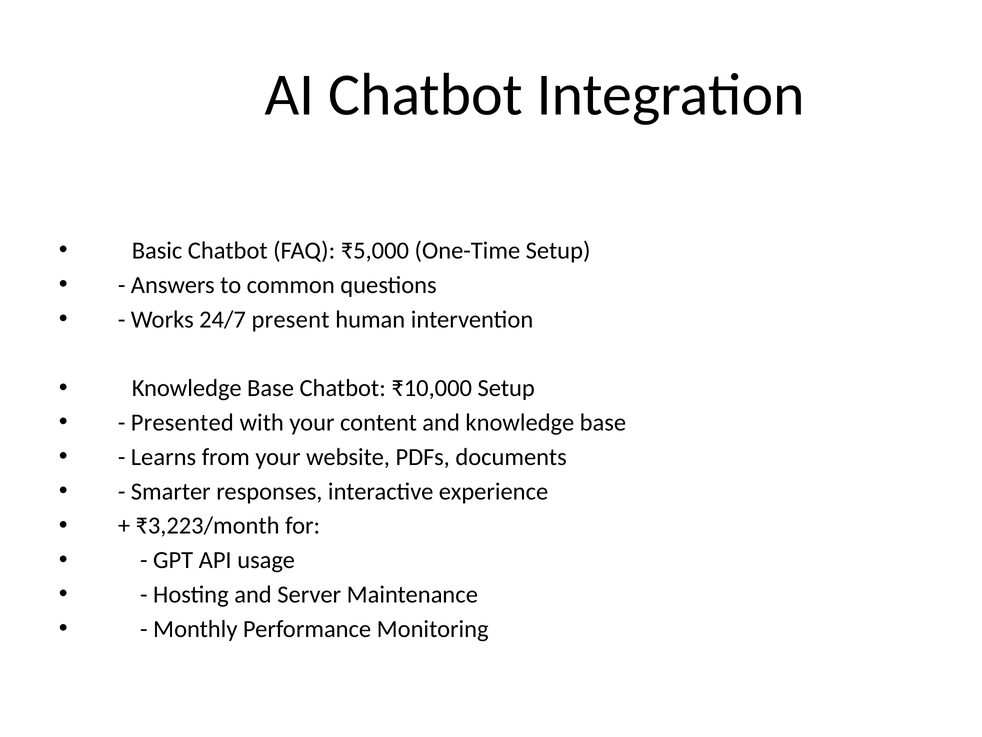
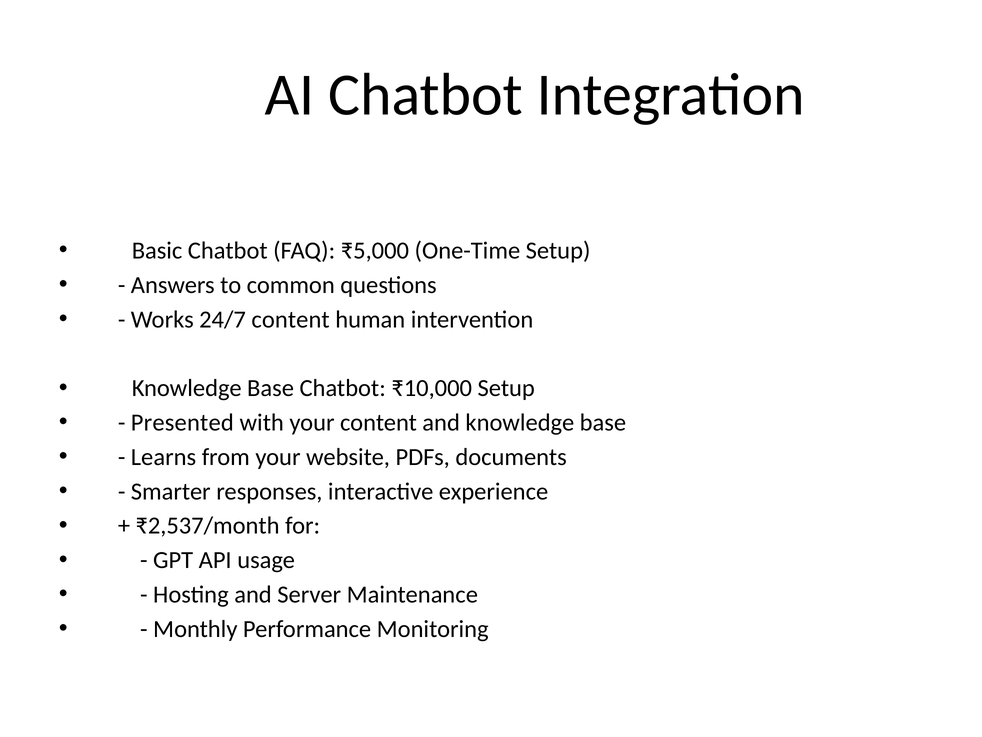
24/7 present: present -> content (291, 319)
₹3,223/month: ₹3,223/month -> ₹2,537/month (208, 525)
